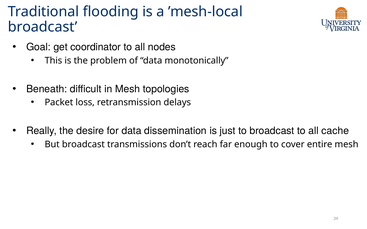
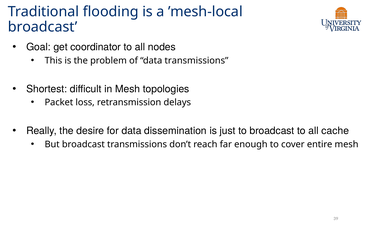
data monotonically: monotonically -> transmissions (196, 61)
Beneath: Beneath -> Shortest (47, 89)
